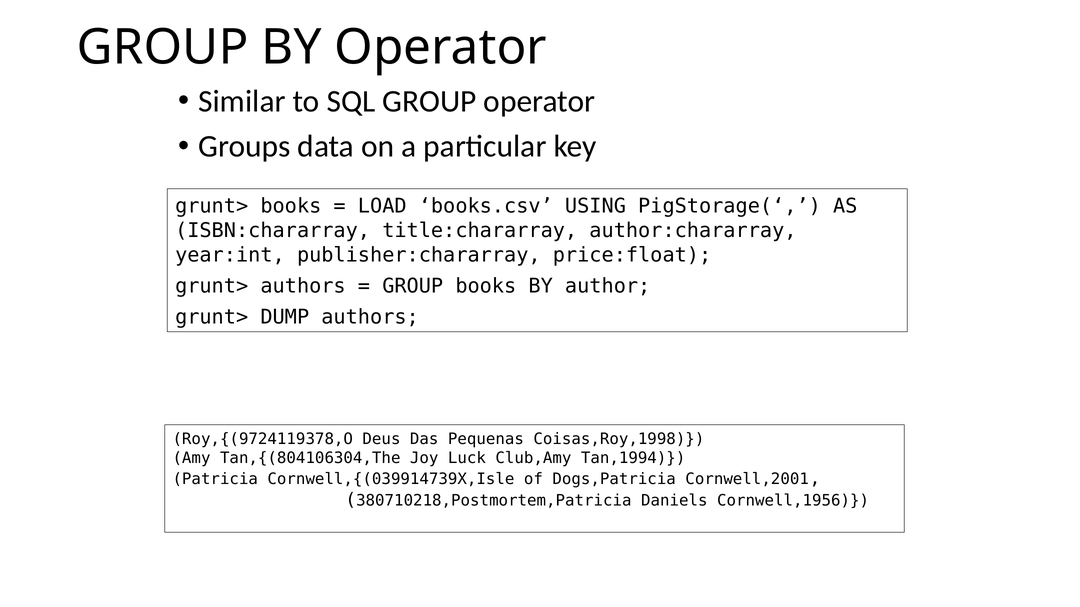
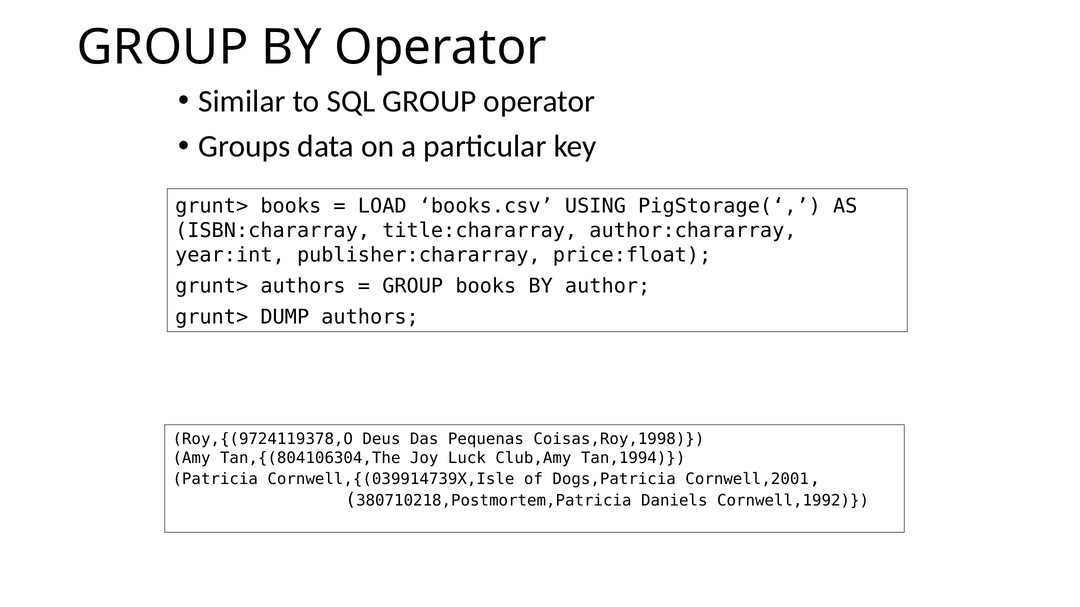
Cornwell,1956: Cornwell,1956 -> Cornwell,1992 (793, 501)
